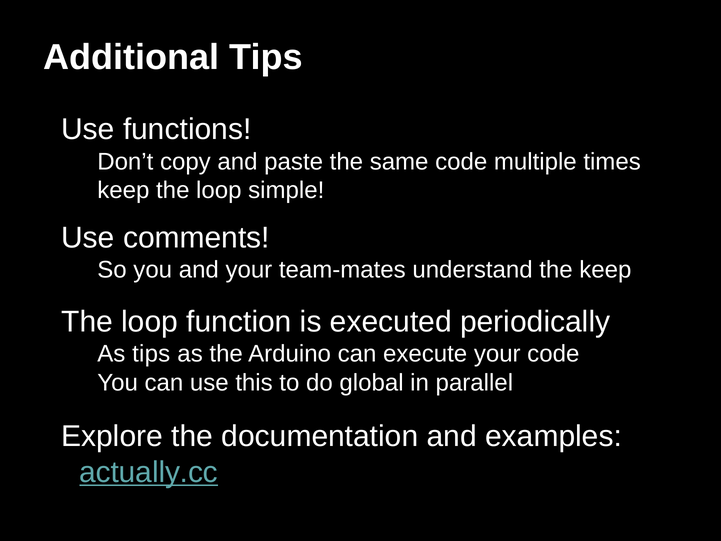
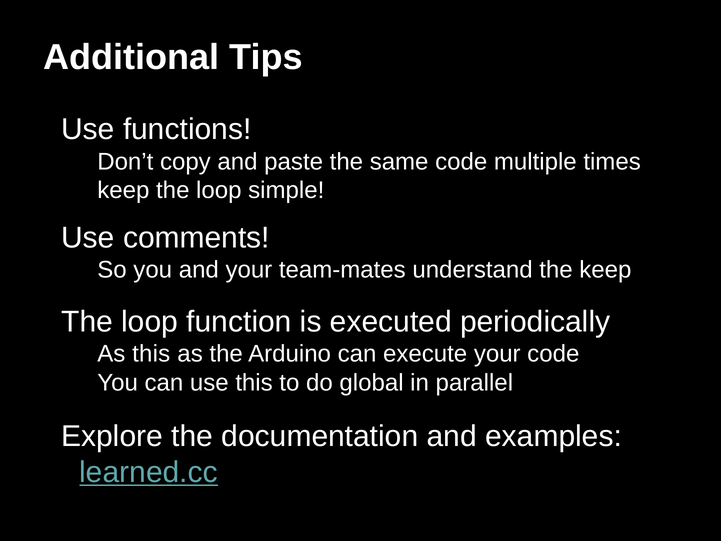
As tips: tips -> this (151, 354)
actually.cc: actually.cc -> learned.cc (149, 472)
